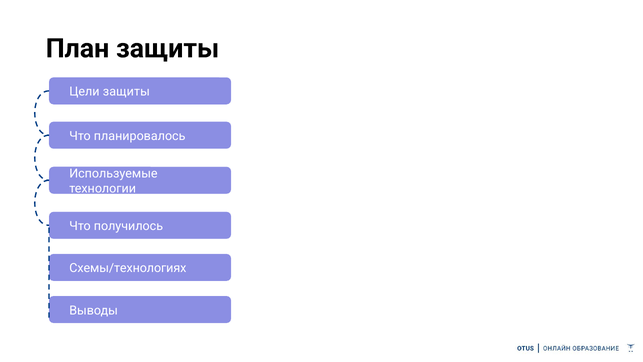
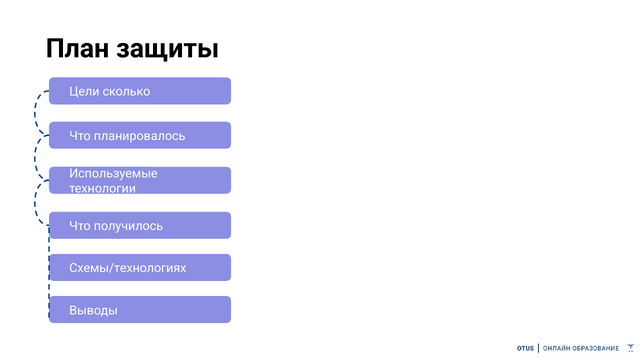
Цели защиты: защиты -> сколько (126, 92)
